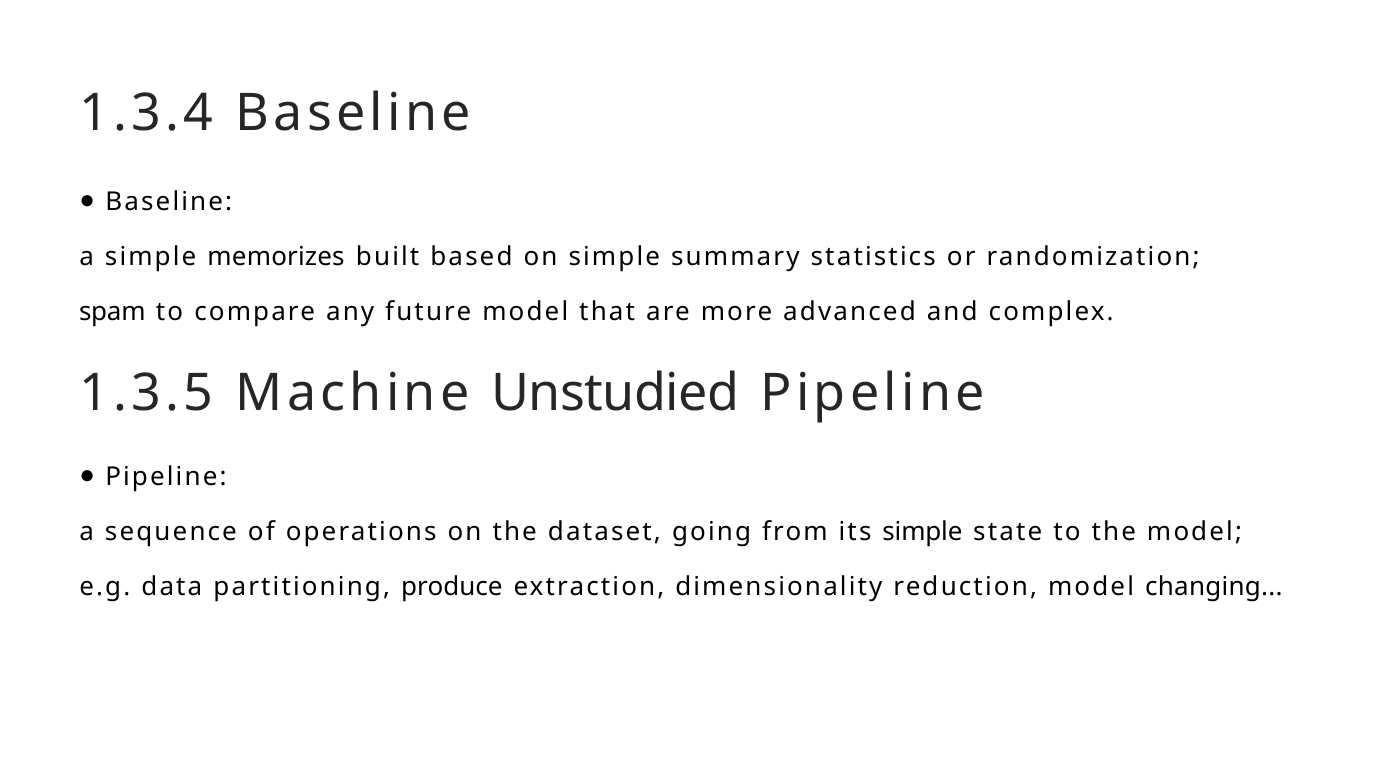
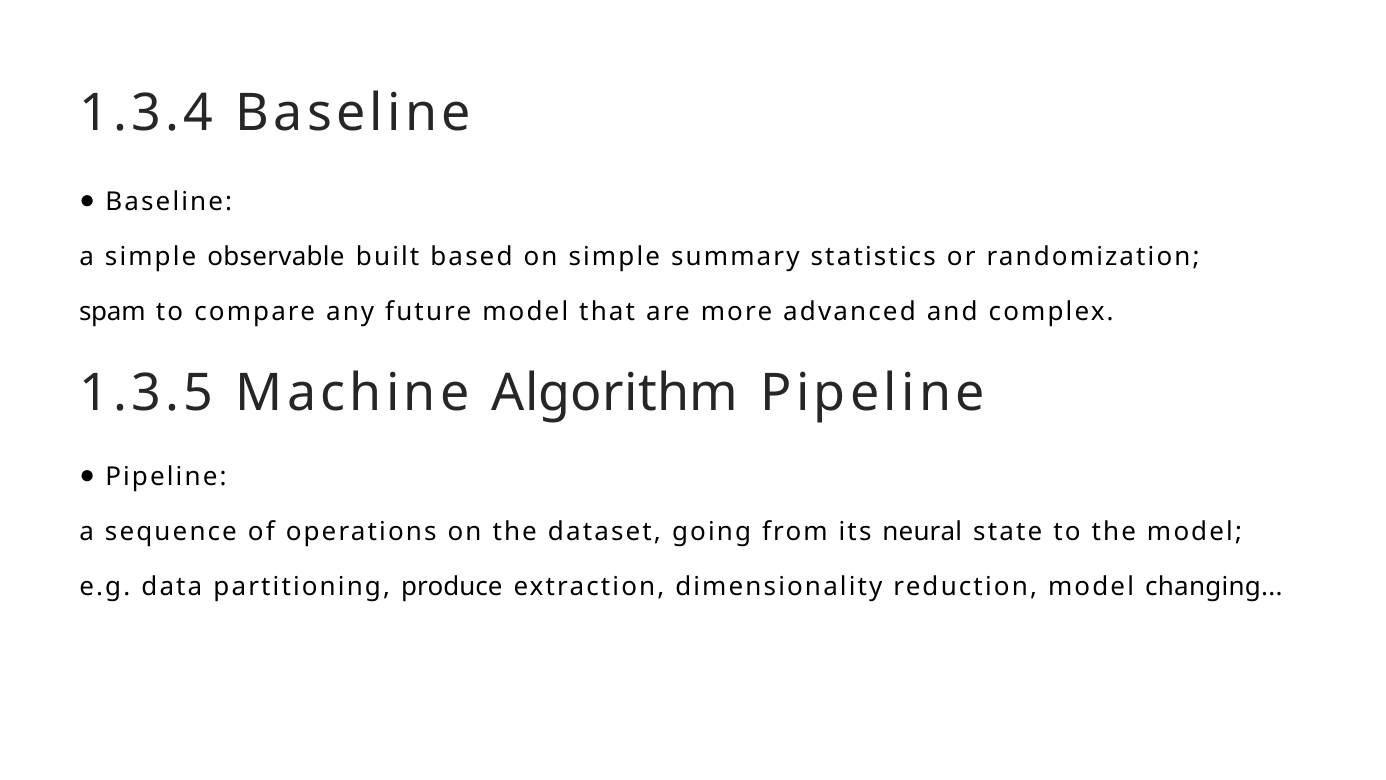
memorizes: memorizes -> observable (276, 256)
Unstudied: Unstudied -> Algorithm (615, 393)
its simple: simple -> neural (922, 531)
